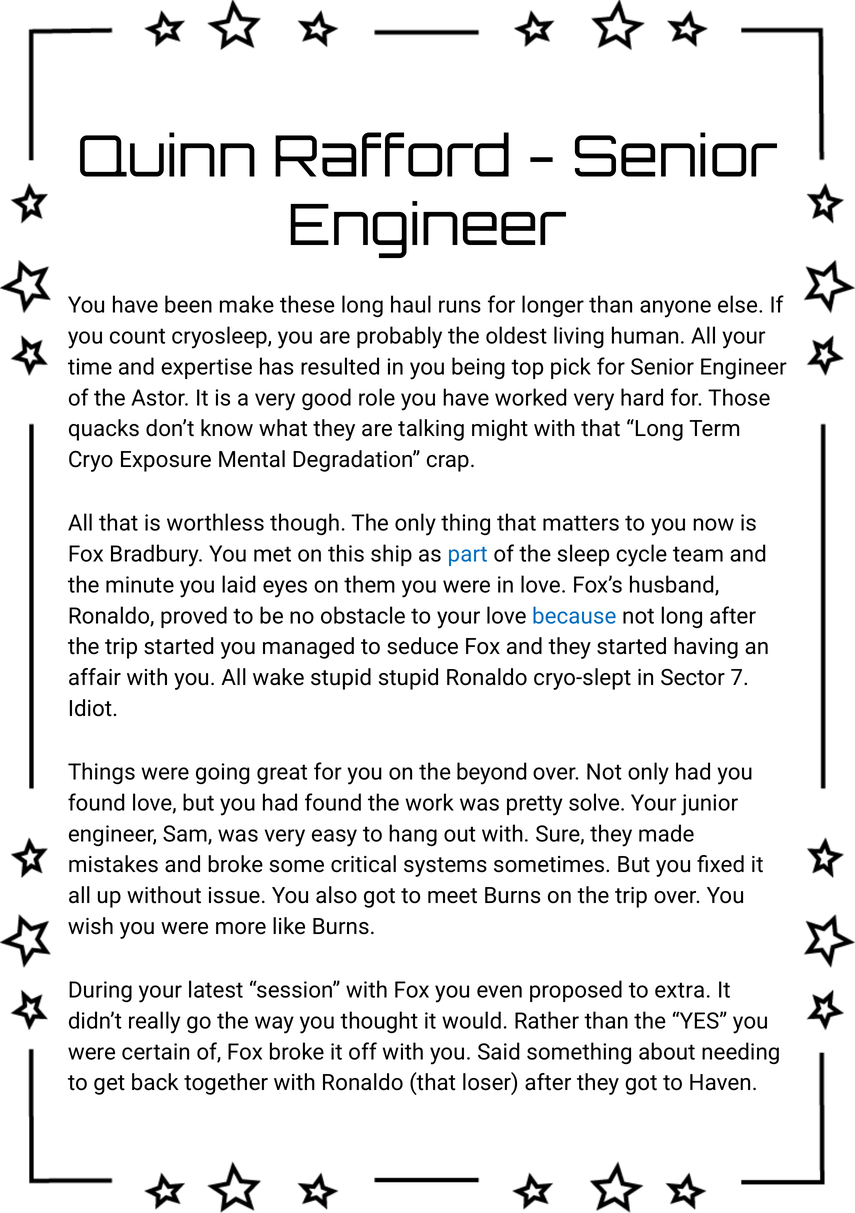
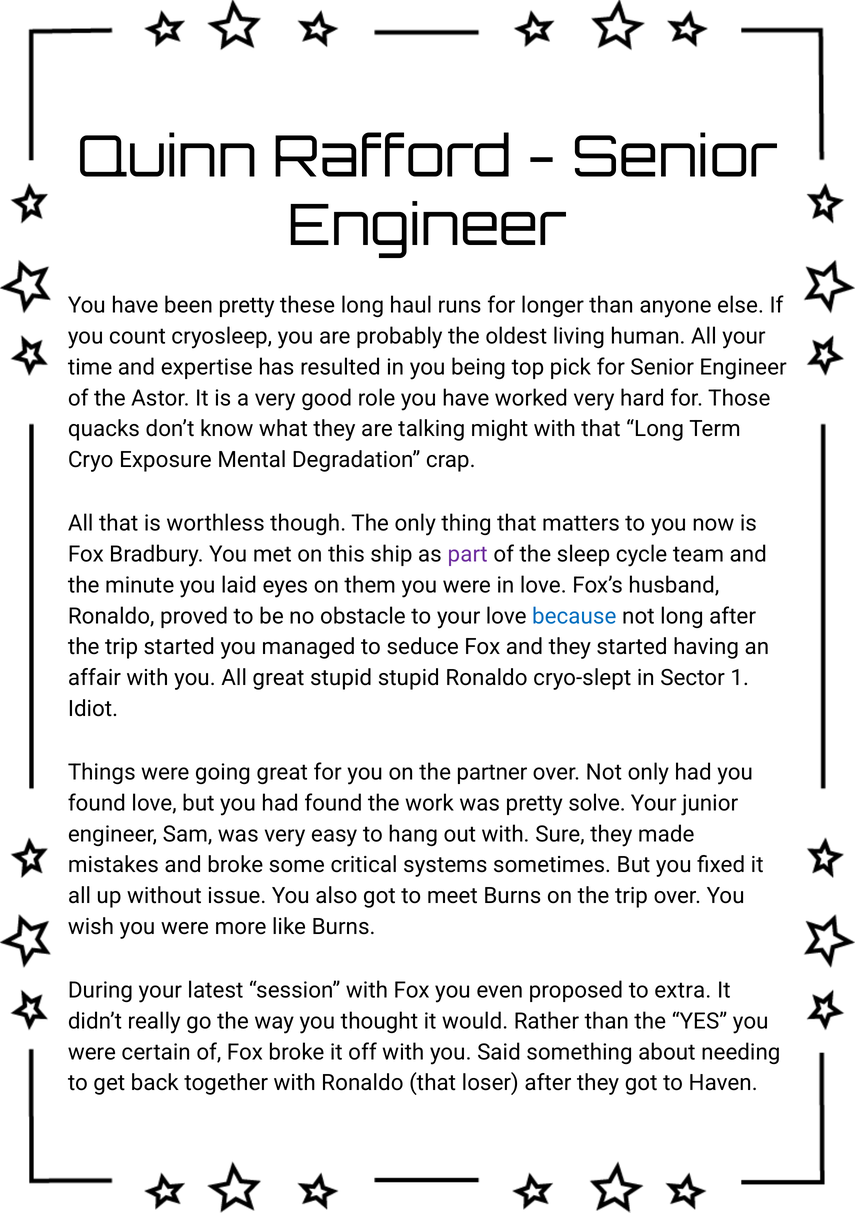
been make: make -> pretty (247, 305)
part colour: blue -> purple (468, 554)
All wake: wake -> great (278, 678)
7: 7 -> 1 (740, 678)
beyond: beyond -> partner (492, 772)
